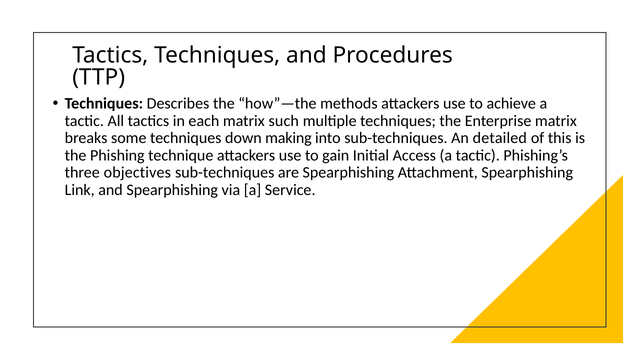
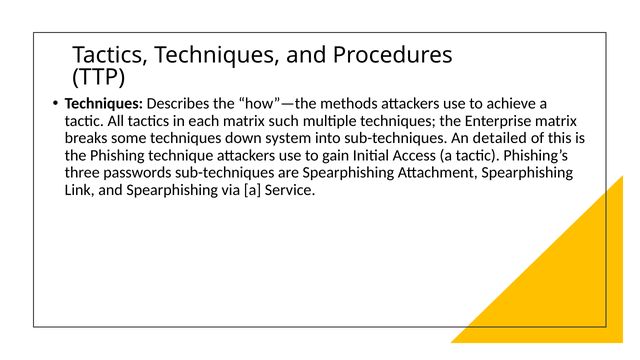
making: making -> system (288, 138)
objectives: objectives -> passwords (137, 173)
